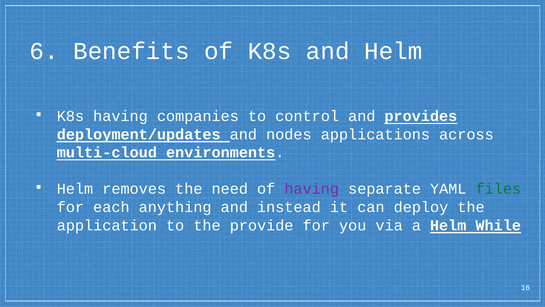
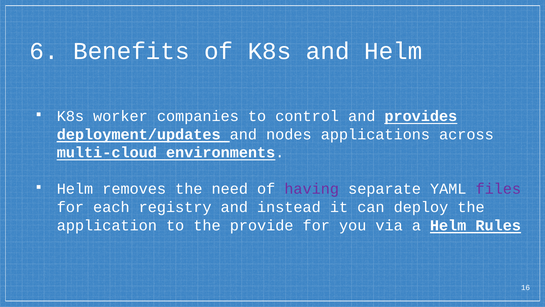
K8s having: having -> worker (120, 116)
files colour: green -> purple (498, 189)
anything: anything -> registry (175, 207)
While: While -> Rules (498, 225)
